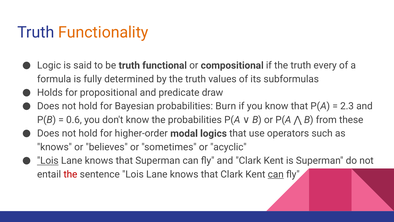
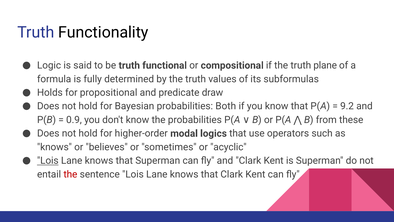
Functionality colour: orange -> black (103, 32)
every: every -> plane (325, 65)
Burn: Burn -> Both (226, 106)
2.3: 2.3 -> 9.2 (347, 106)
0.6: 0.6 -> 0.9 (74, 120)
can underline: present -> none (276, 174)
